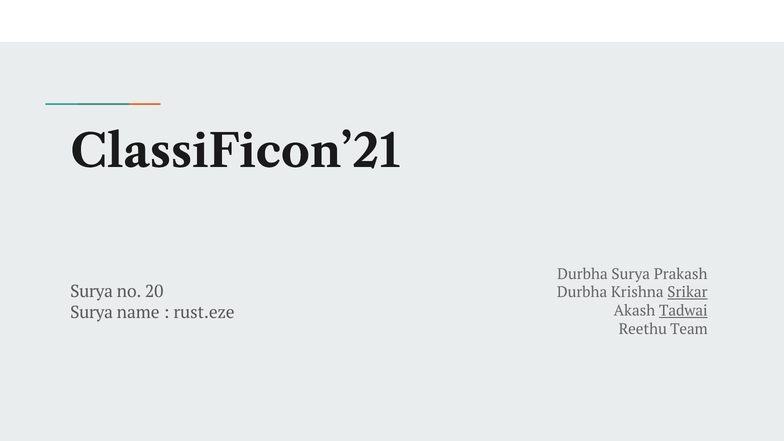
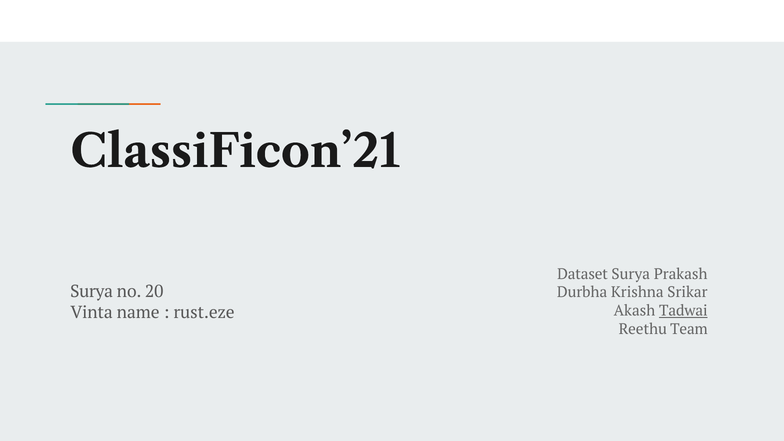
Durbha: Durbha -> Dataset (583, 274)
Srikar underline: present -> none (687, 292)
Surya: Surya -> Vinta (92, 312)
